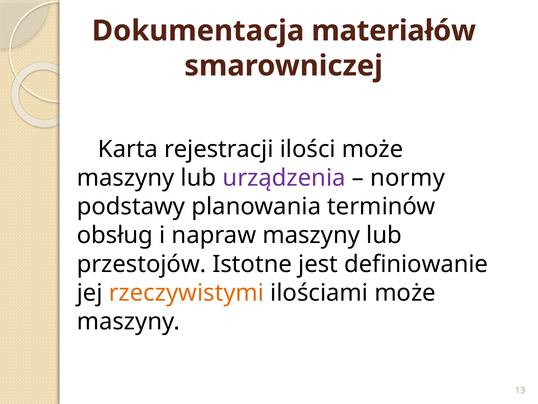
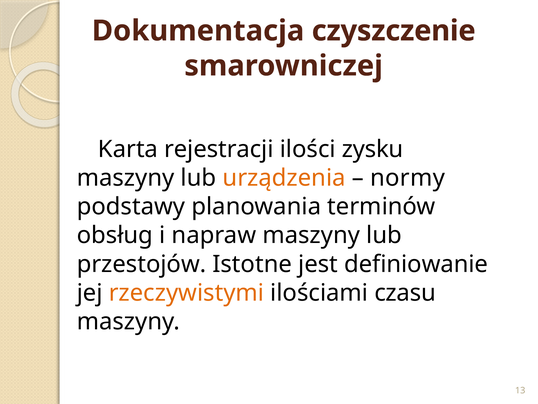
materiałów: materiałów -> czyszczenie (394, 31)
ilości może: może -> zysku (373, 149)
urządzenia colour: purple -> orange (284, 178)
ilościami może: może -> czasu (405, 292)
